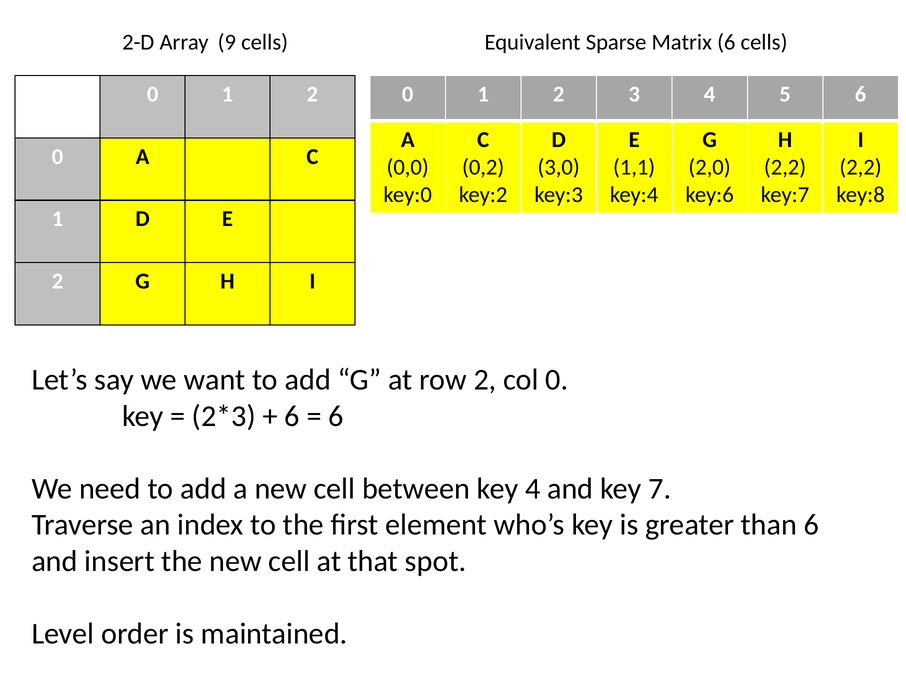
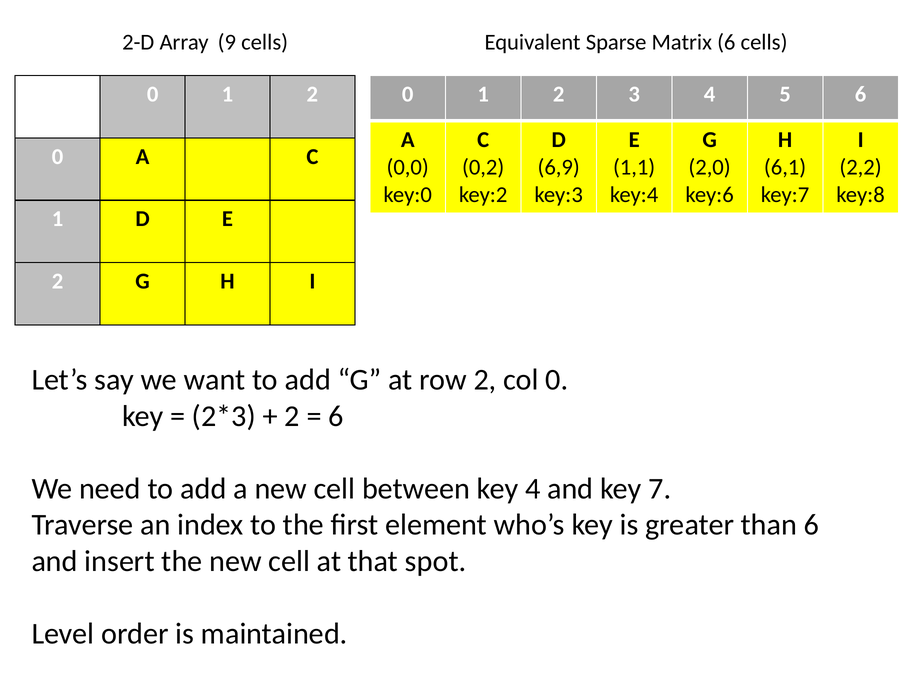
3,0: 3,0 -> 6,9 (559, 167)
2,2: 2,2 -> 6,1 (785, 167)
6: 6 -> 2 (292, 416)
